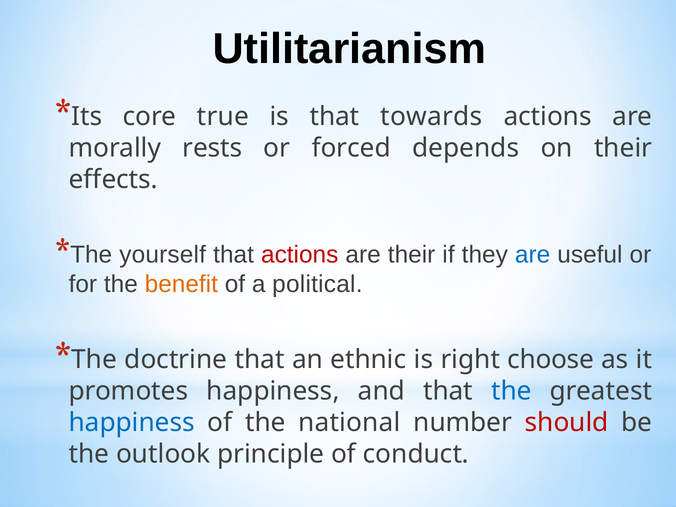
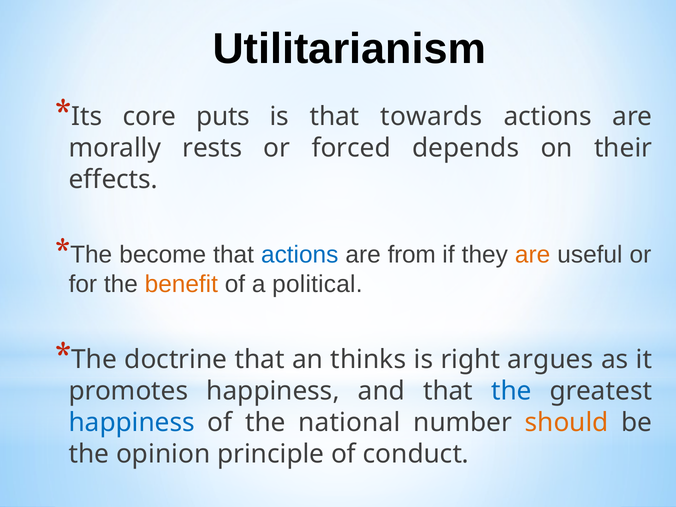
true: true -> puts (223, 117)
yourself: yourself -> become (163, 255)
actions colour: red -> blue (300, 255)
are their: their -> from (412, 255)
are colour: blue -> orange (533, 255)
ethnic: ethnic -> thinks (368, 360)
choose: choose -> argues (550, 360)
should colour: red -> orange (567, 423)
outlook: outlook -> opinion (163, 454)
